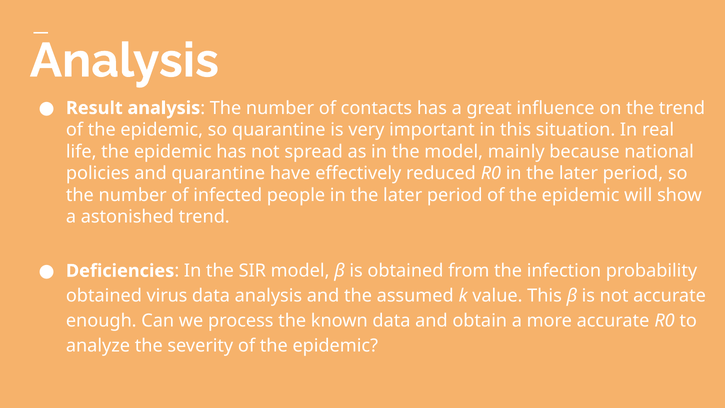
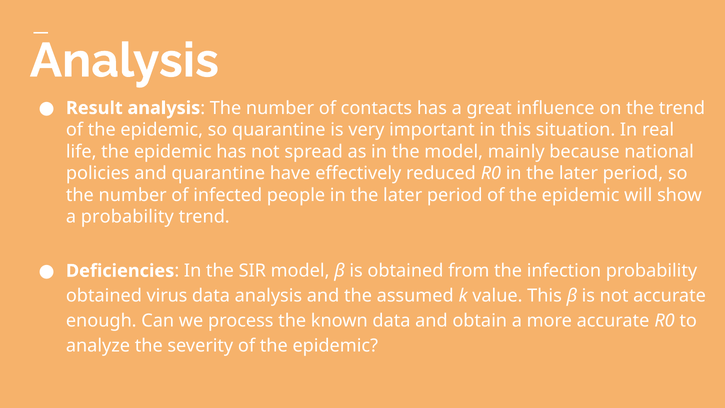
a astonished: astonished -> probability (127, 217)
